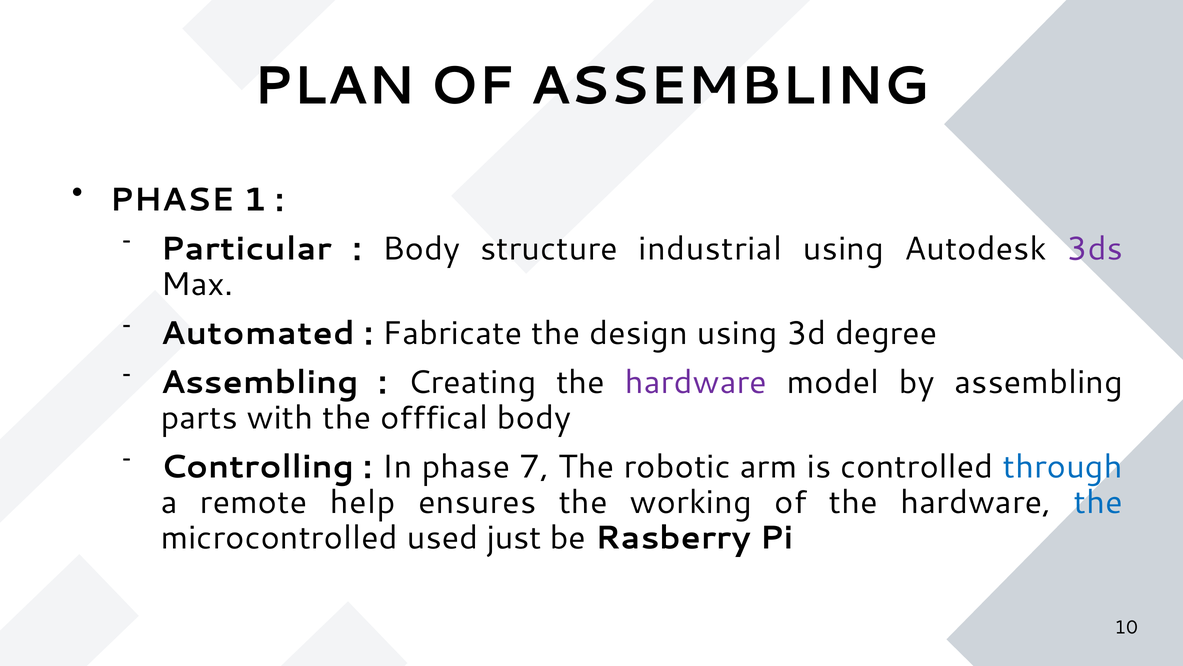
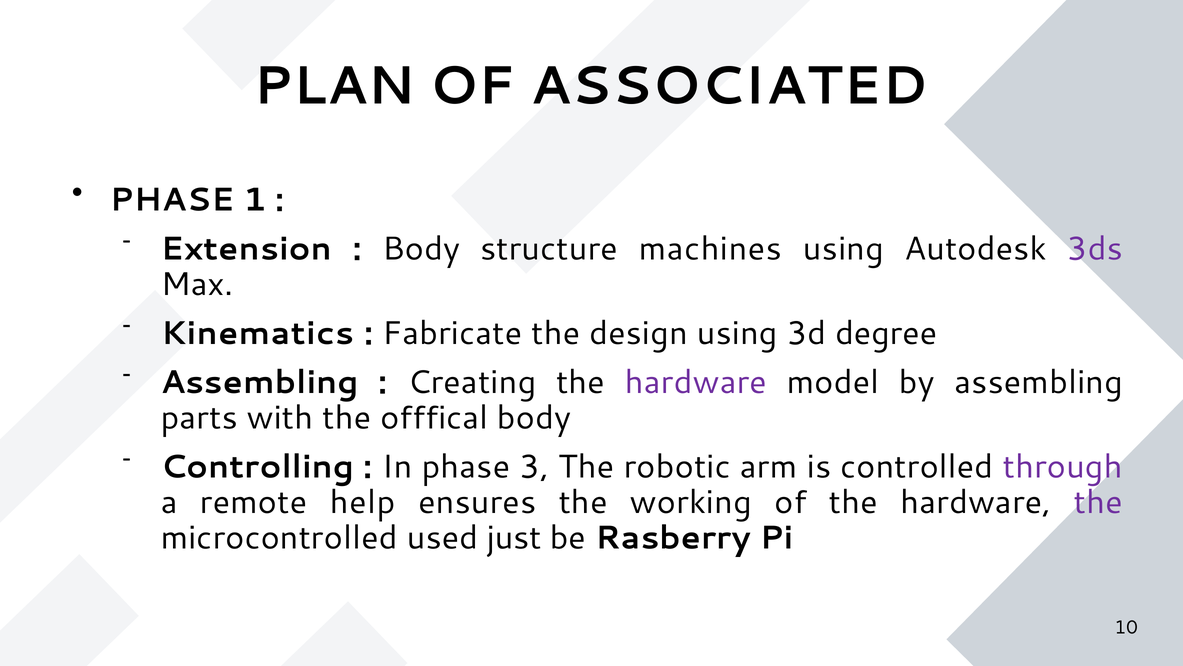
OF ASSEMBLING: ASSEMBLING -> ASSOCIATED (729, 86)
Particular: Particular -> Extension (246, 249)
industrial: industrial -> machines (710, 249)
Automated: Automated -> Kinematics (258, 333)
7: 7 -> 3 (534, 467)
through colour: blue -> purple (1063, 467)
the colour: blue -> purple (1098, 502)
